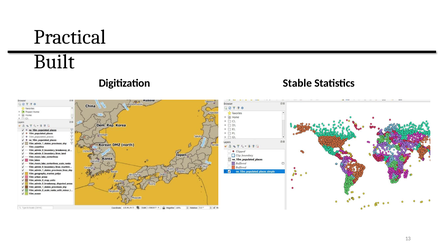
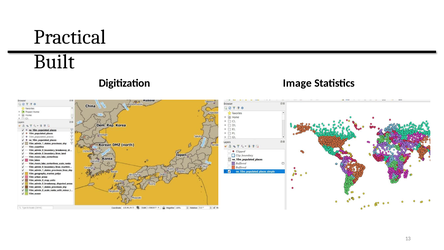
Stable: Stable -> Image (297, 83)
